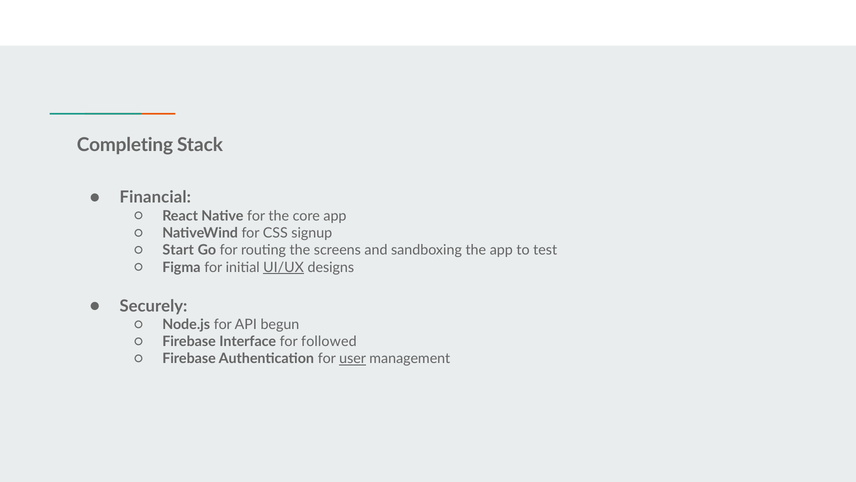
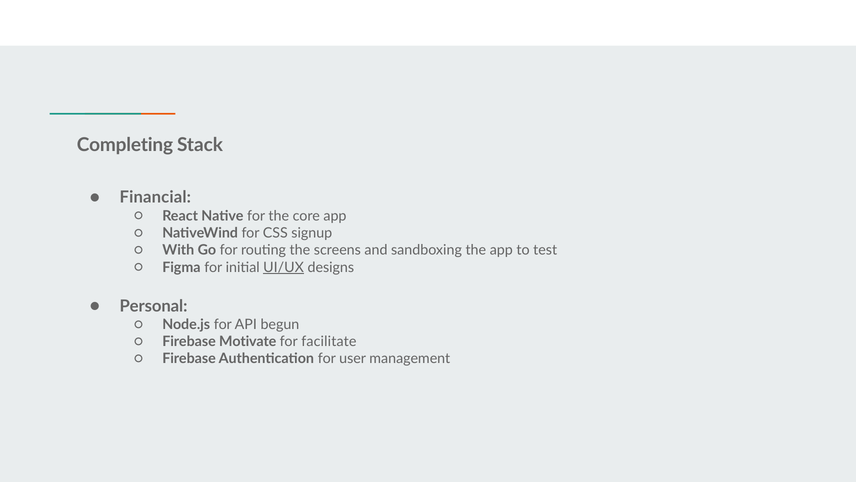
Start: Start -> With (178, 250)
Securely: Securely -> Personal (153, 306)
Interface: Interface -> Motivate (248, 341)
followed: followed -> facilitate (329, 341)
user underline: present -> none (353, 358)
